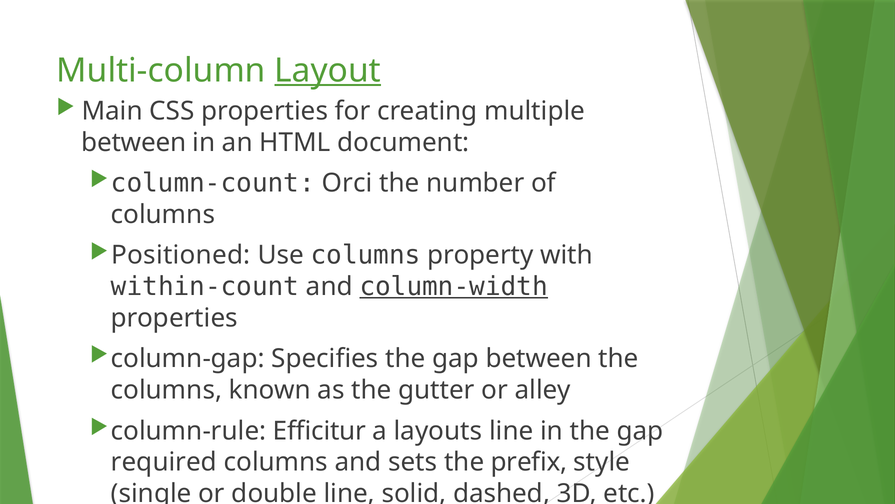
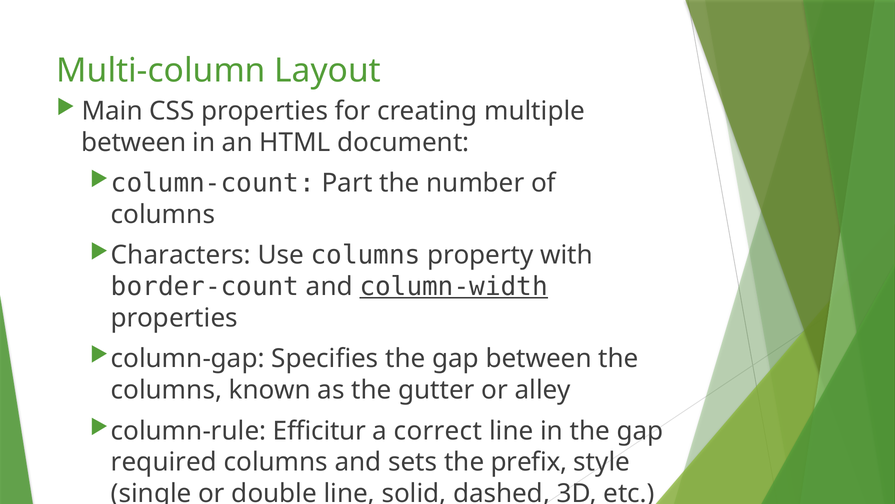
Layout underline: present -> none (328, 71)
Orci: Orci -> Part (347, 183)
Positioned: Positioned -> Characters (181, 255)
within-count: within-count -> border-count (205, 286)
layouts: layouts -> correct (438, 430)
